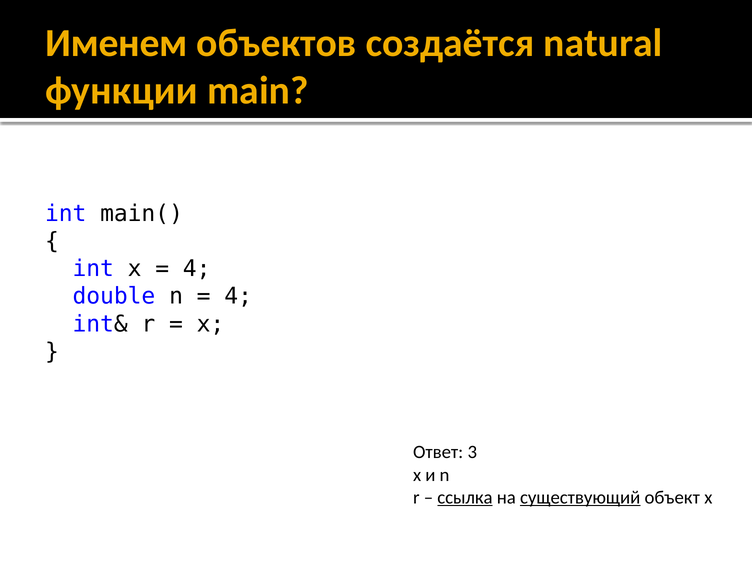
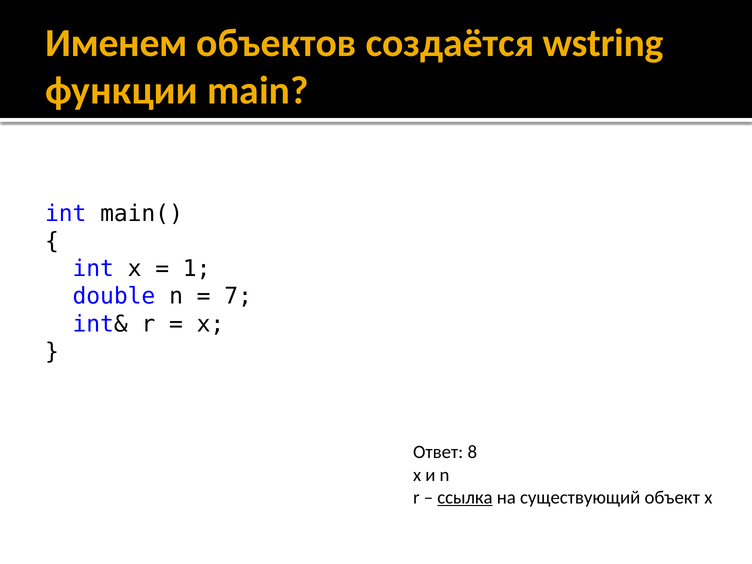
natural: natural -> wstring (603, 43)
4: 4 -> 1 (197, 269)
4: 4 -> 7 (238, 296)
3: 3 -> 8 (472, 452)
существующий underline: present -> none (580, 497)
